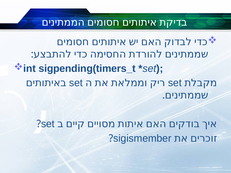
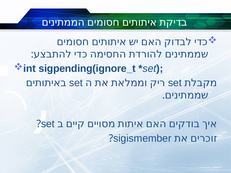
sigpending(timers_t: sigpending(timers_t -> sigpending(ignore_t (87, 69)
